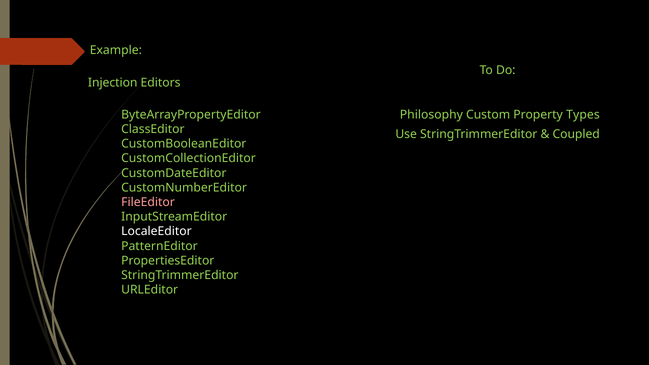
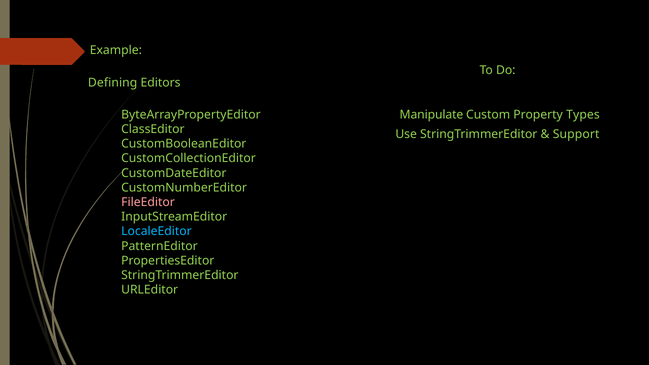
Injection: Injection -> Defining (113, 83)
Philosophy: Philosophy -> Manipulate (431, 115)
Coupled: Coupled -> Support (576, 134)
LocaleEditor colour: white -> light blue (156, 232)
